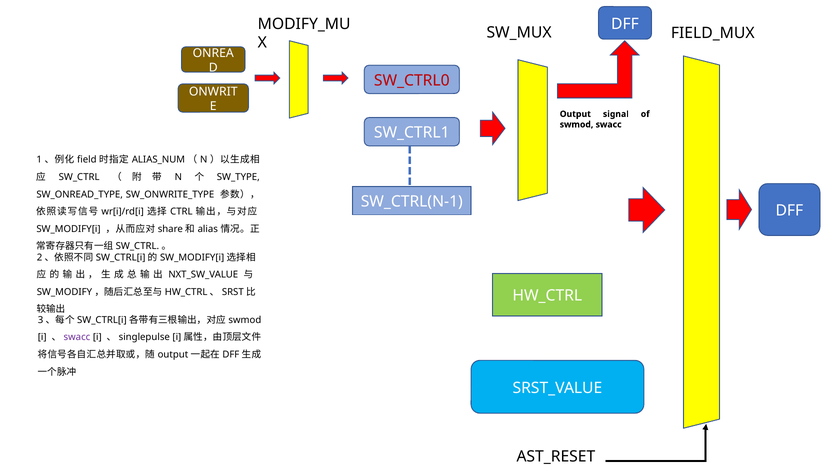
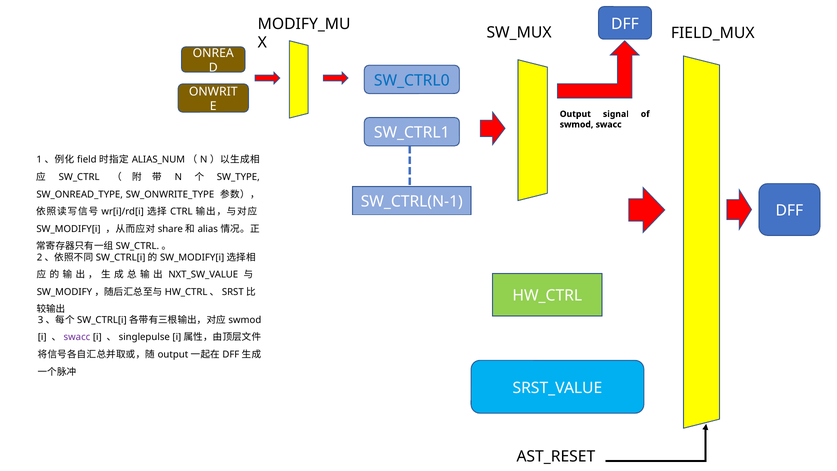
SW_CTRL0 colour: red -> blue (412, 80)
